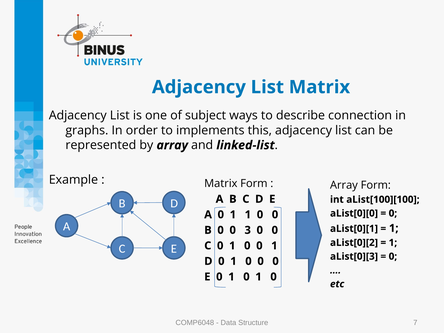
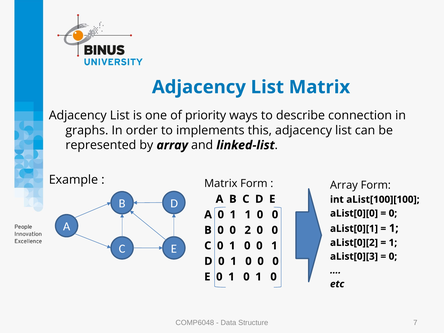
subject: subject -> priority (206, 116)
3: 3 -> 2 (248, 230)
